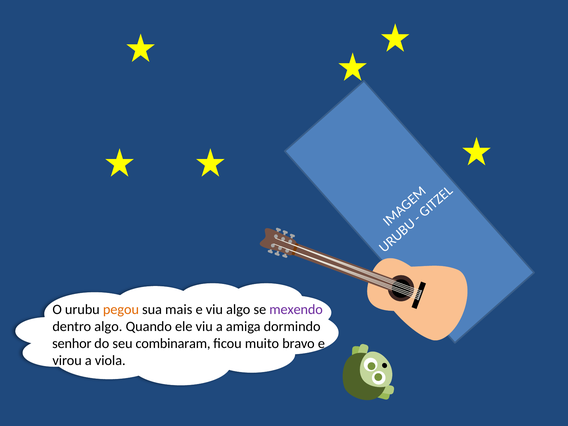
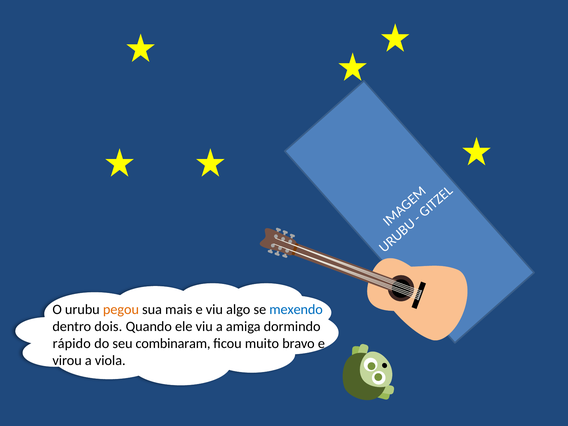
mexendo colour: purple -> blue (296, 309)
dentro algo: algo -> dois (108, 327)
senhor: senhor -> rápido (72, 344)
